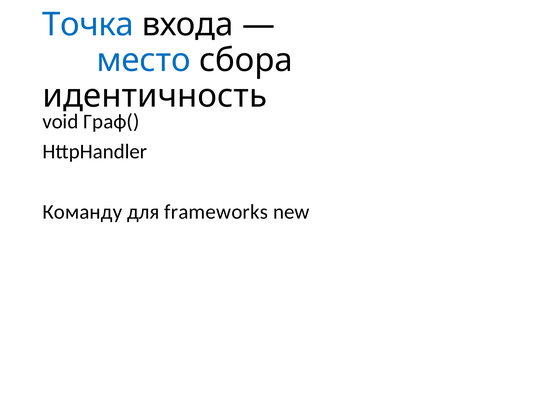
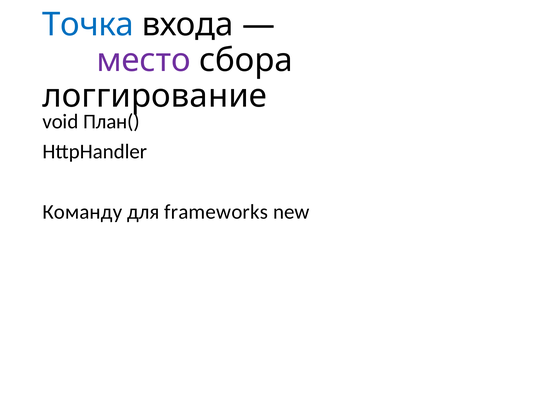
место colour: blue -> purple (143, 60)
идентичность: идентичность -> логгирование (155, 96)
Граф(: Граф( -> План( (111, 122)
